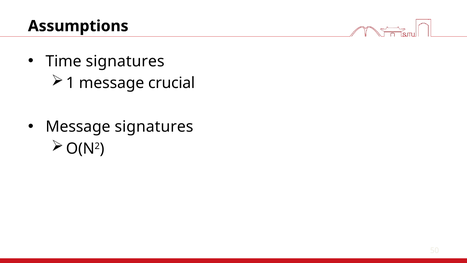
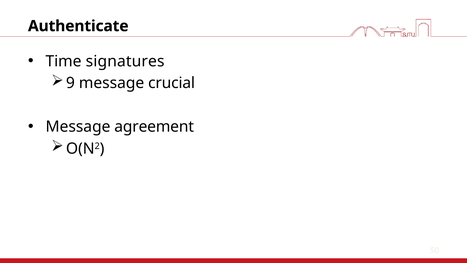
Assumptions: Assumptions -> Authenticate (78, 26)
1: 1 -> 9 (70, 83)
Message signatures: signatures -> agreement (154, 127)
